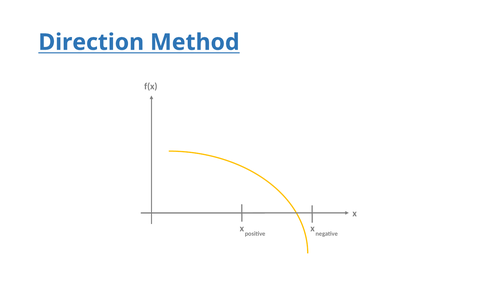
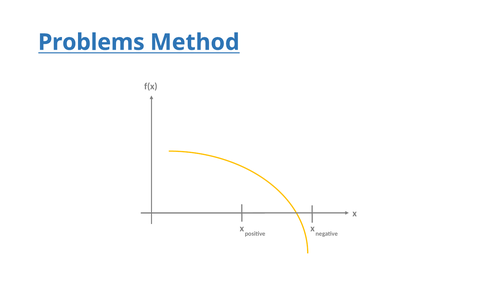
Direction: Direction -> Problems (91, 42)
